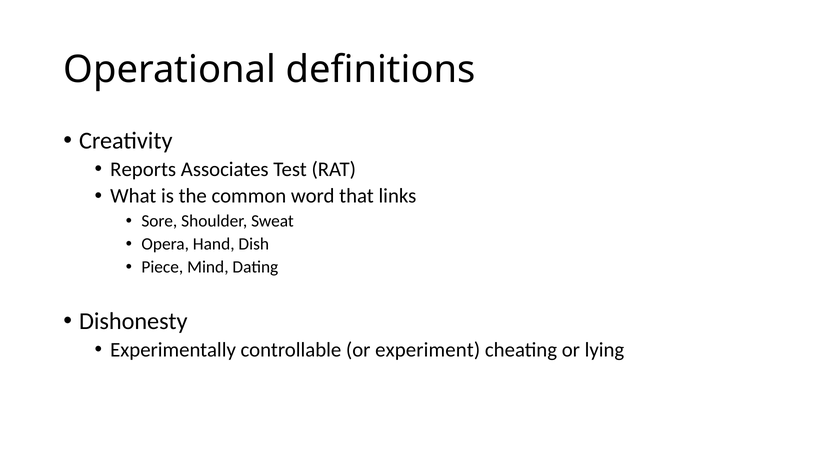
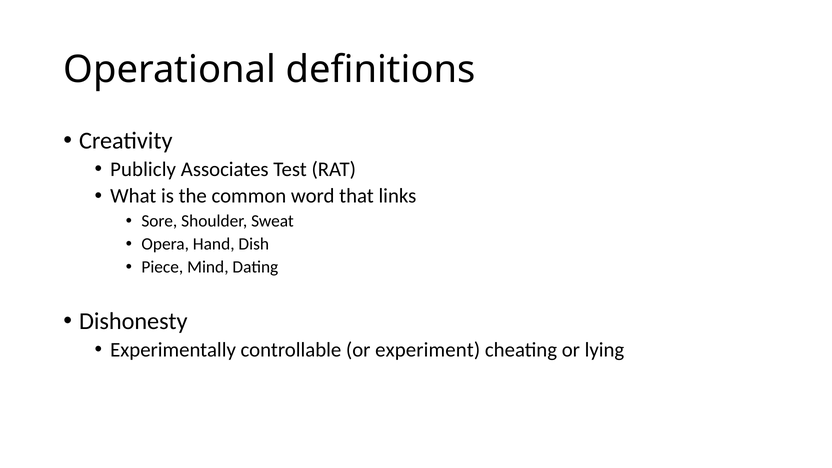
Reports: Reports -> Publicly (143, 169)
